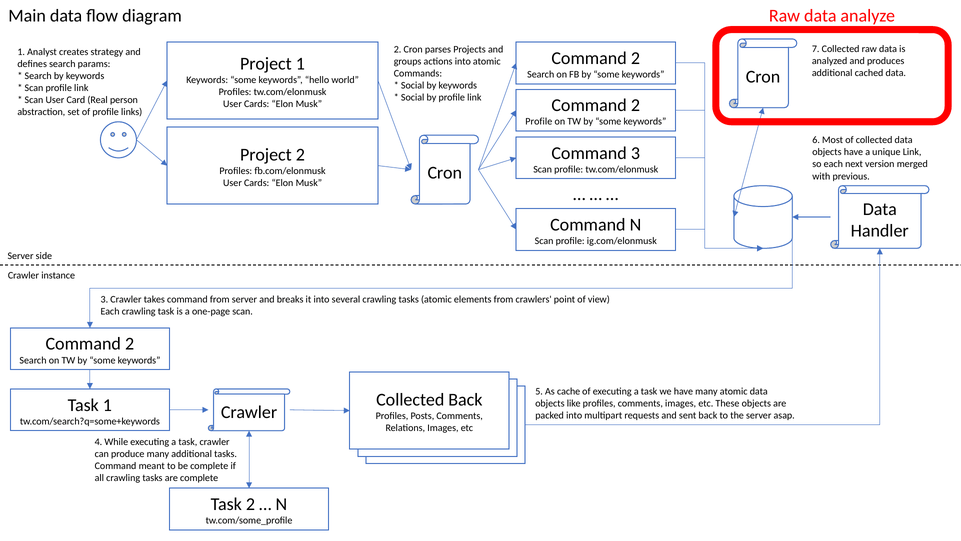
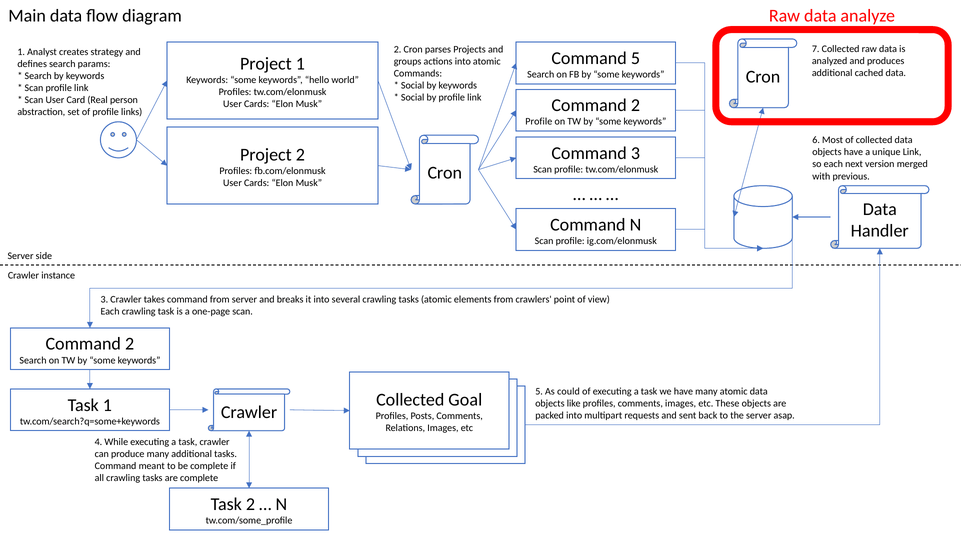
2: 2 -> 5 (635, 58)
cache: cache -> could (569, 391)
Collected Back: Back -> Goal (465, 399)
